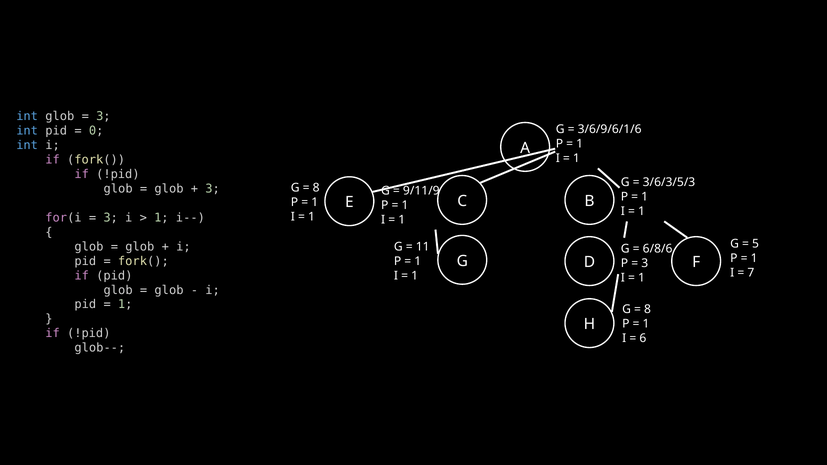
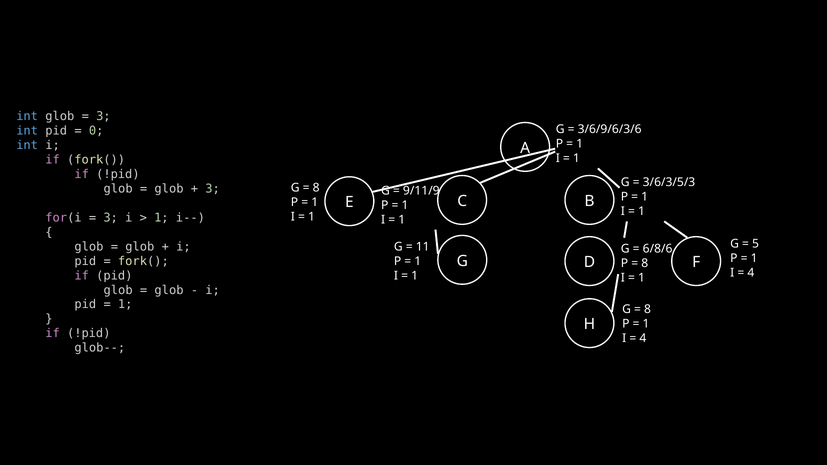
3/6/9/6/1/6: 3/6/9/6/1/6 -> 3/6/9/6/3/6 (610, 130)
3: 3 -> 8 (645, 264)
7: 7 -> 4 (751, 273)
6: 6 -> 4 (643, 338)
